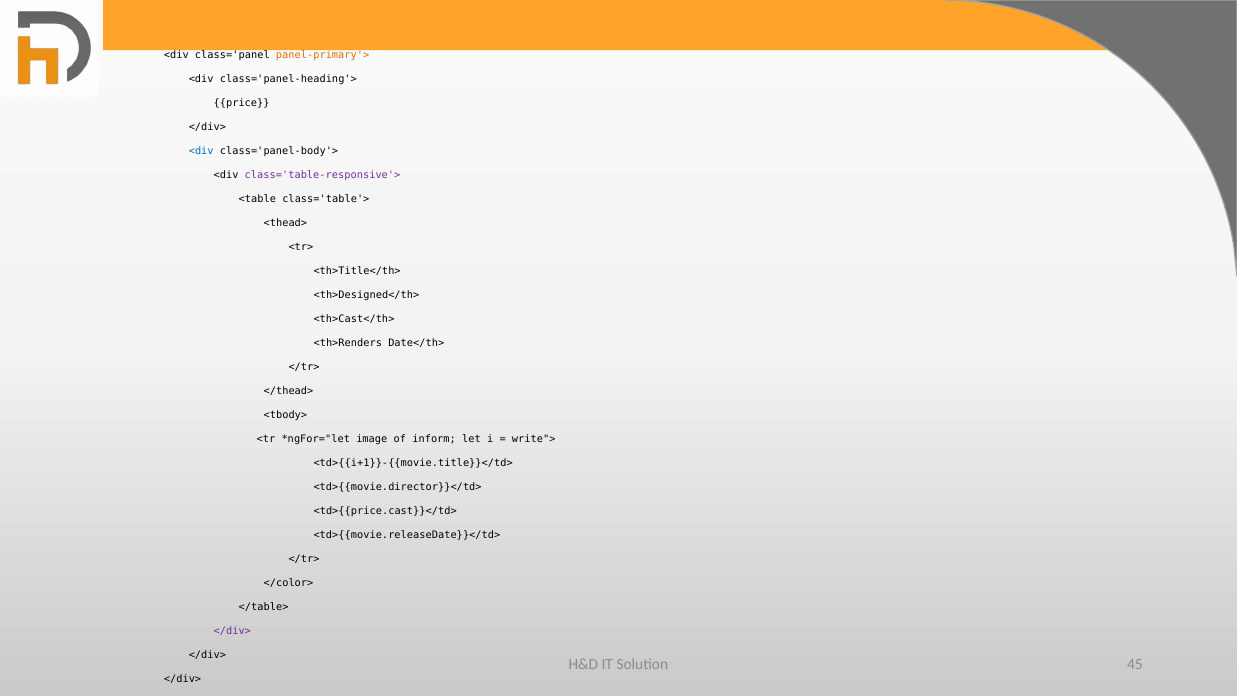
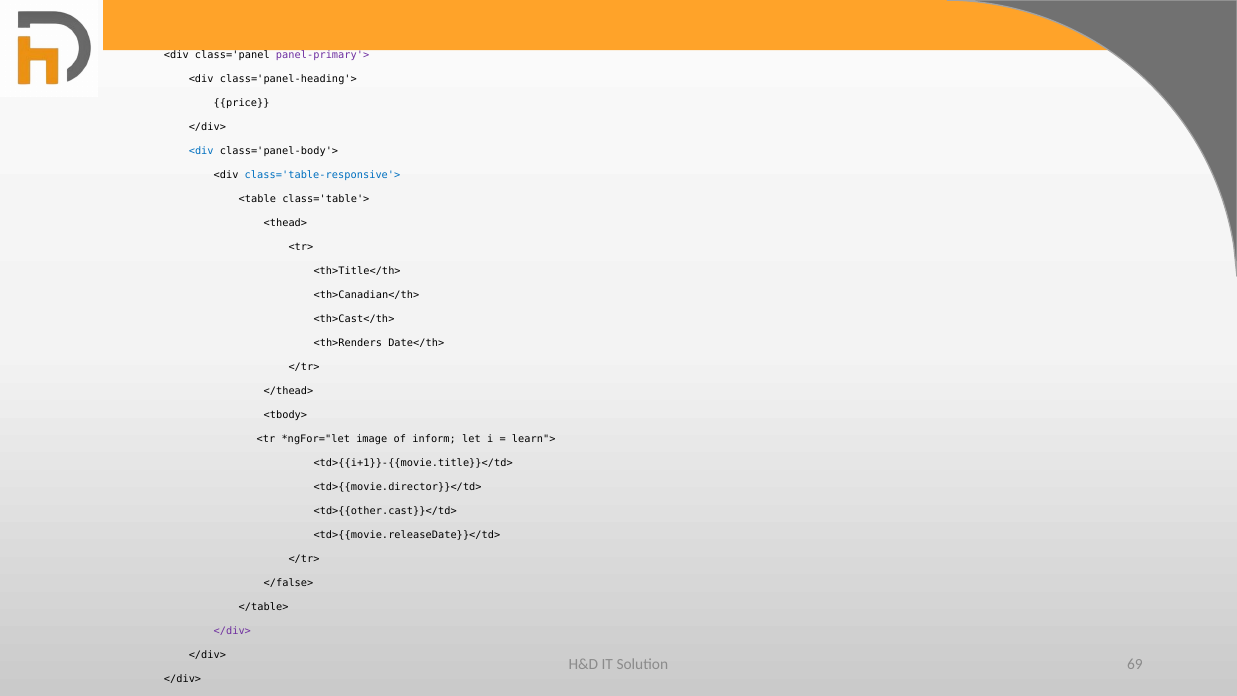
panel-primary'> colour: orange -> purple (323, 55)
class='table-responsive'> colour: purple -> blue (323, 175)
<th>Designed</th>: <th>Designed</th> -> <th>Canadian</th> (366, 295)
write">: write"> -> learn"> (534, 439)
<td>{{price.cast}}</td>: <td>{{price.cast}}</td> -> <td>{{other.cast}}</td> (385, 511)
</color>: </color> -> </false> (289, 583)
45: 45 -> 69 (1135, 664)
